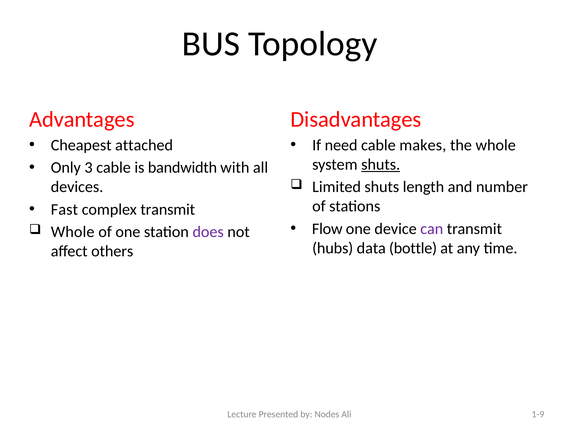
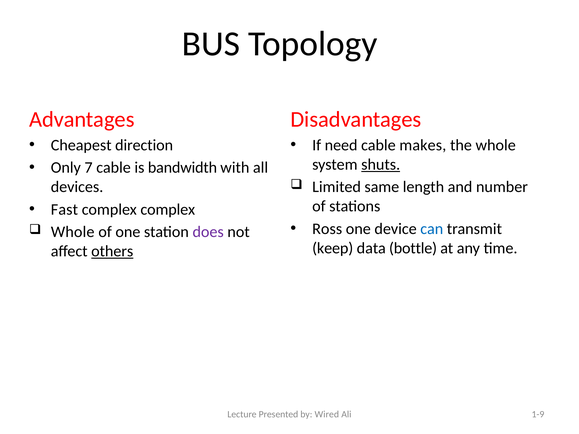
attached: attached -> direction (144, 145)
3: 3 -> 7 (89, 168)
Limited shuts: shuts -> same (382, 187)
complex transmit: transmit -> complex (168, 210)
Flow: Flow -> Ross (327, 229)
can colour: purple -> blue (432, 229)
hubs: hubs -> keep (333, 248)
others underline: none -> present (112, 251)
Nodes: Nodes -> Wired (327, 415)
